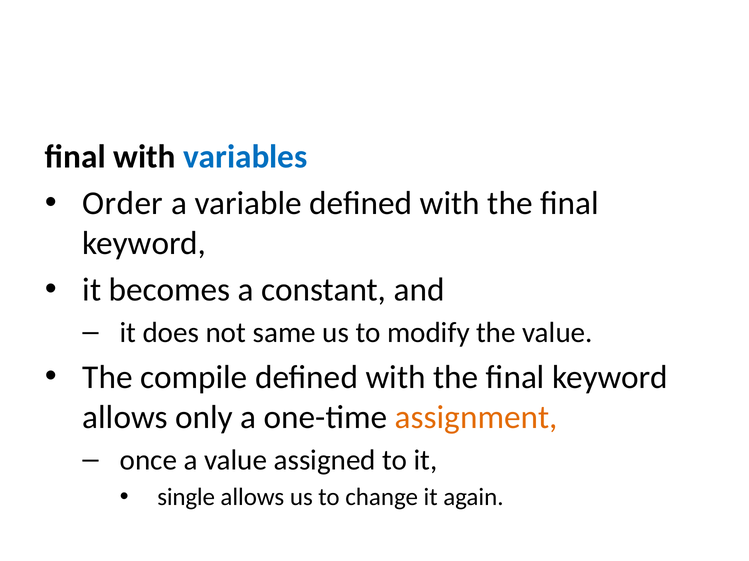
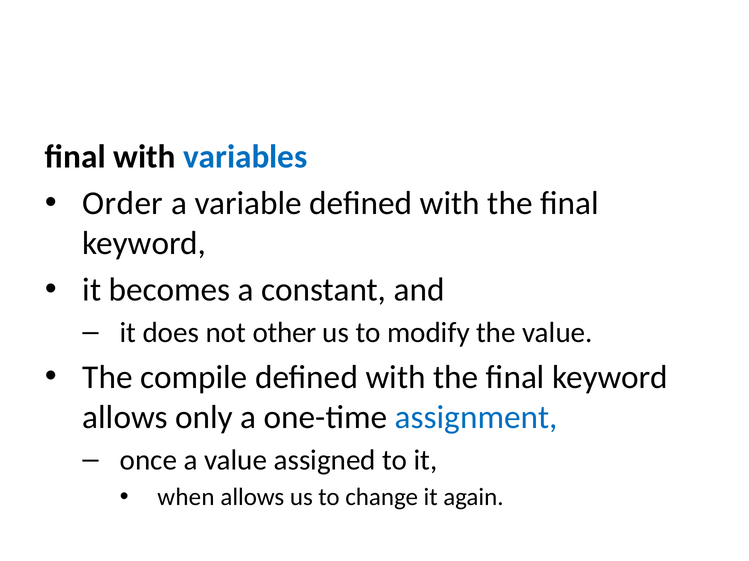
same: same -> other (284, 333)
assignment colour: orange -> blue (476, 418)
single: single -> when (186, 498)
